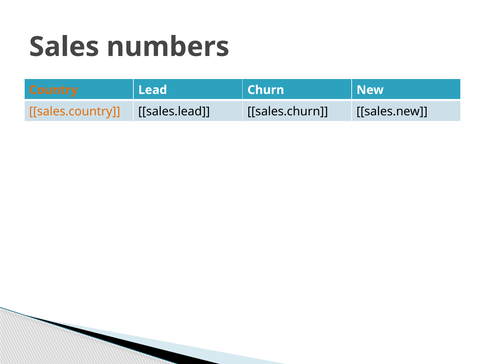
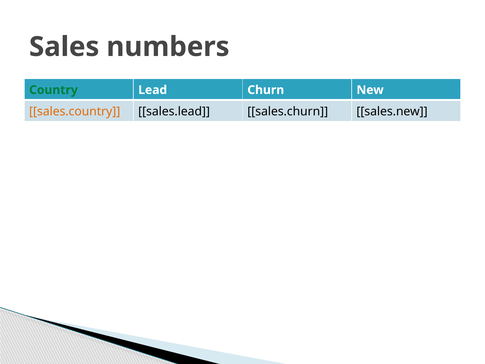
Country colour: orange -> green (53, 90)
